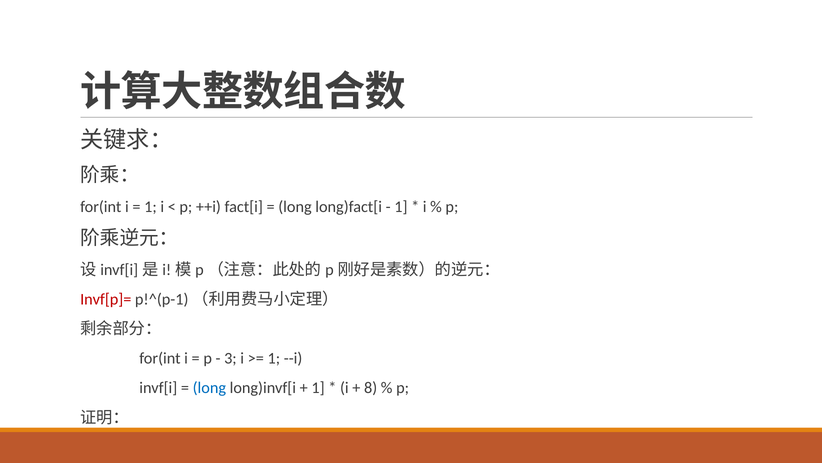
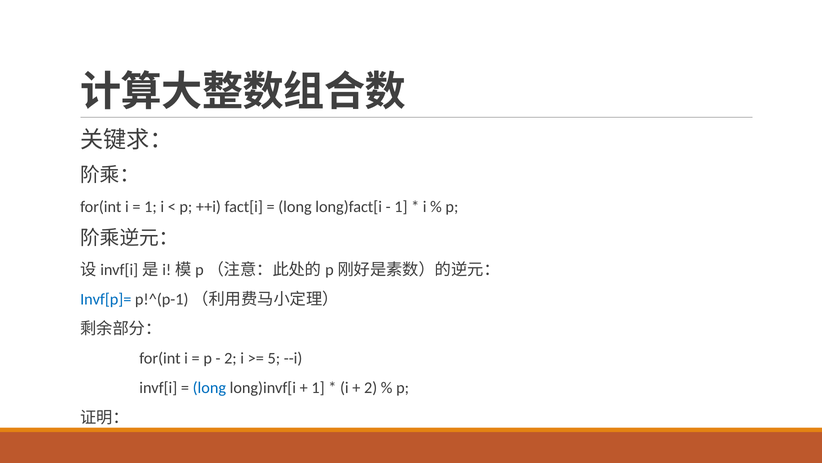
Invf[p]= colour: red -> blue (106, 299)
3: 3 -> 2 (230, 358)
1: 1 -> 5 (274, 358)
8: 8 -> 2 (371, 388)
